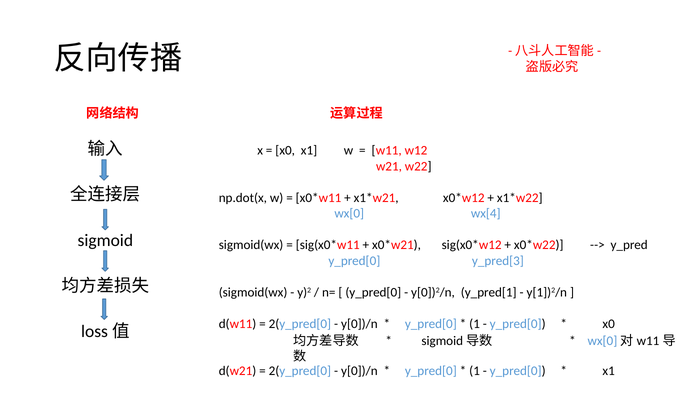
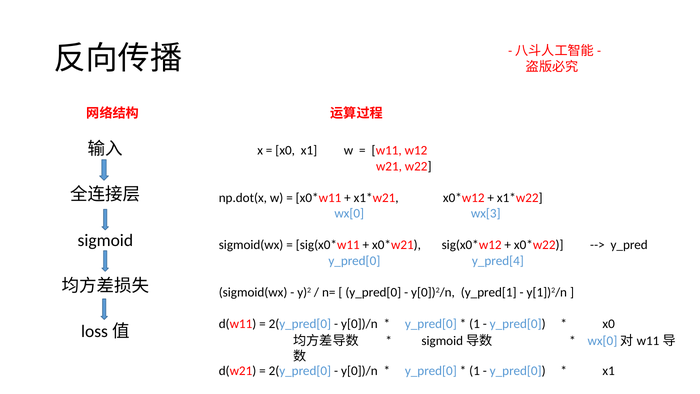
wx[4: wx[4 -> wx[3 (486, 213)
y_pred[3: y_pred[3 -> y_pred[4 (498, 261)
